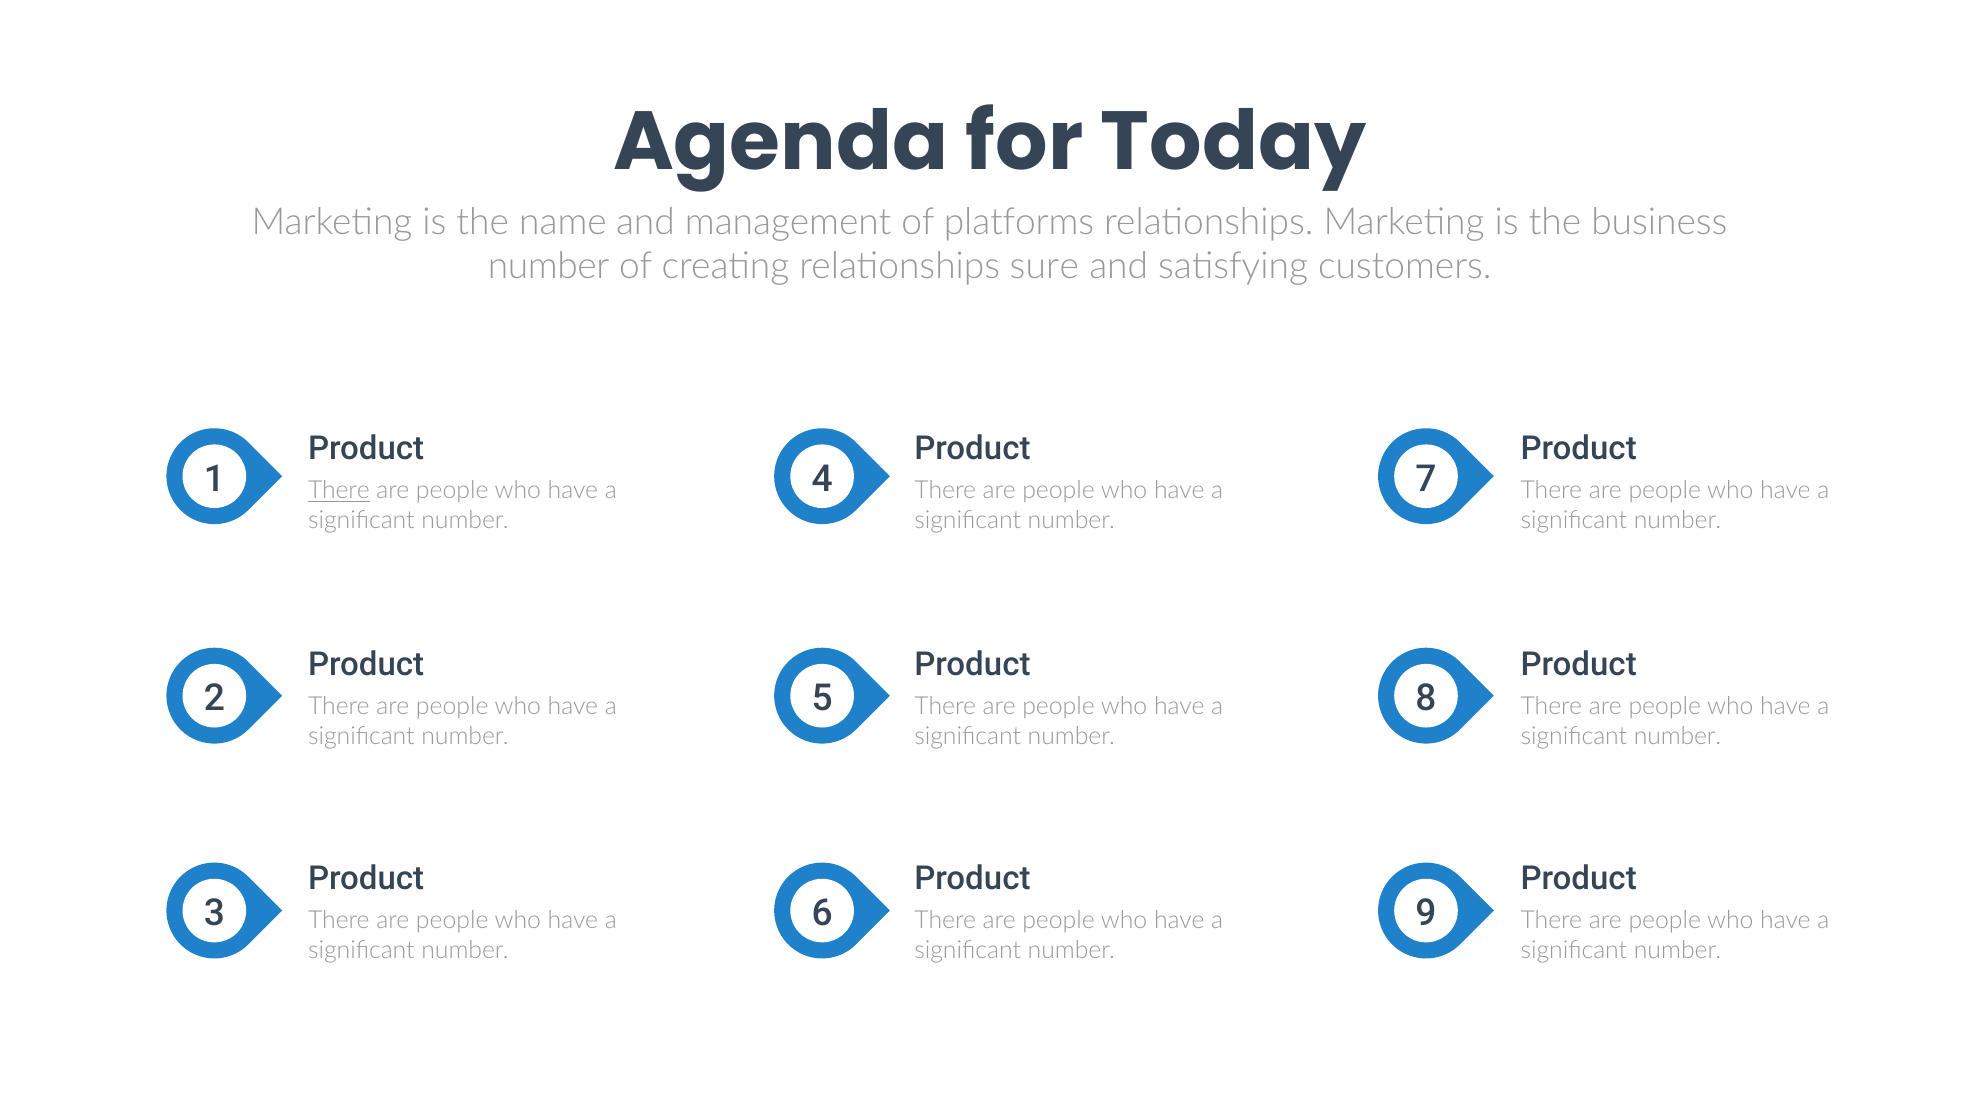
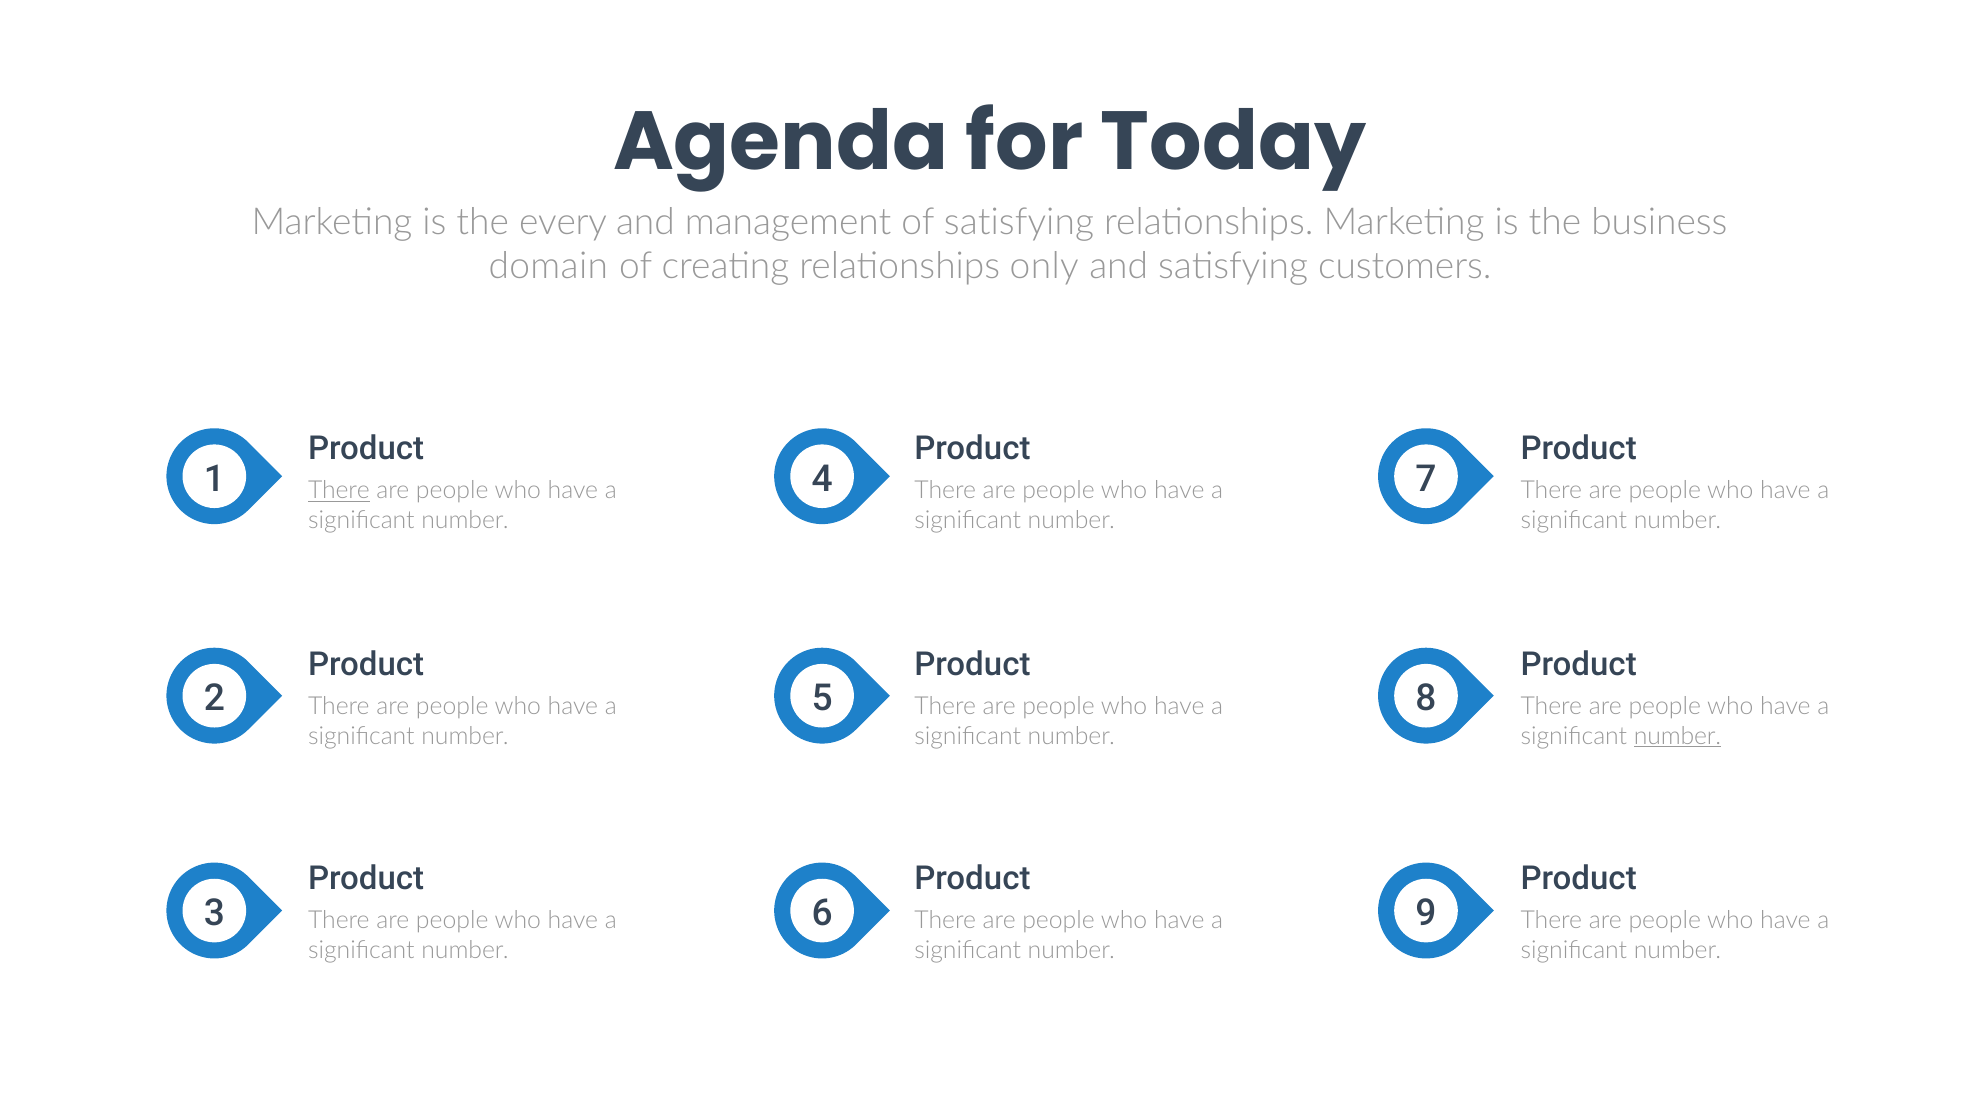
name: name -> every (563, 222)
of platforms: platforms -> satisfying (1019, 222)
number: number -> domain (548, 267)
sure: sure -> only (1044, 267)
number underline: none -> present (1678, 736)
